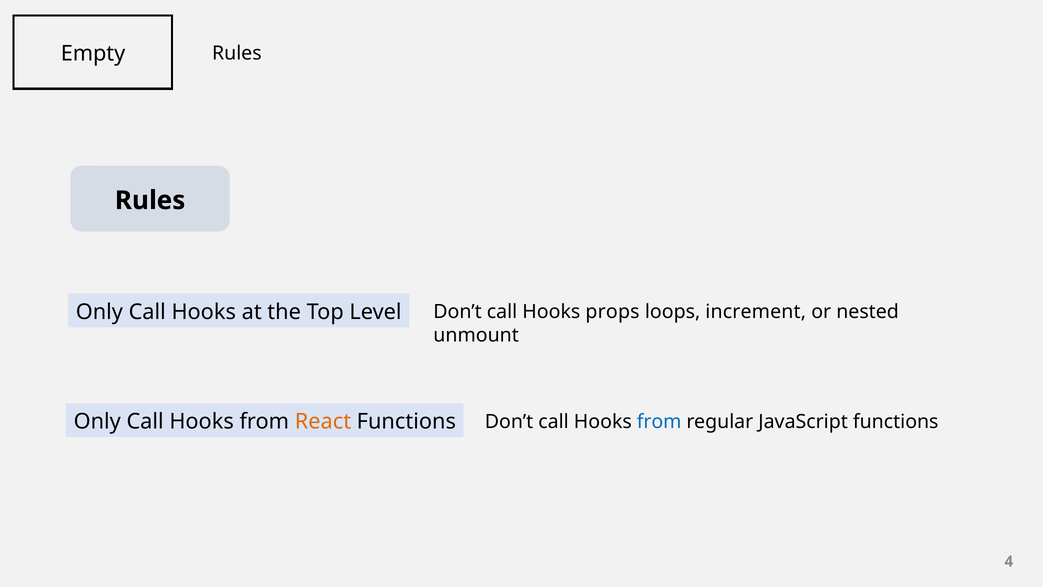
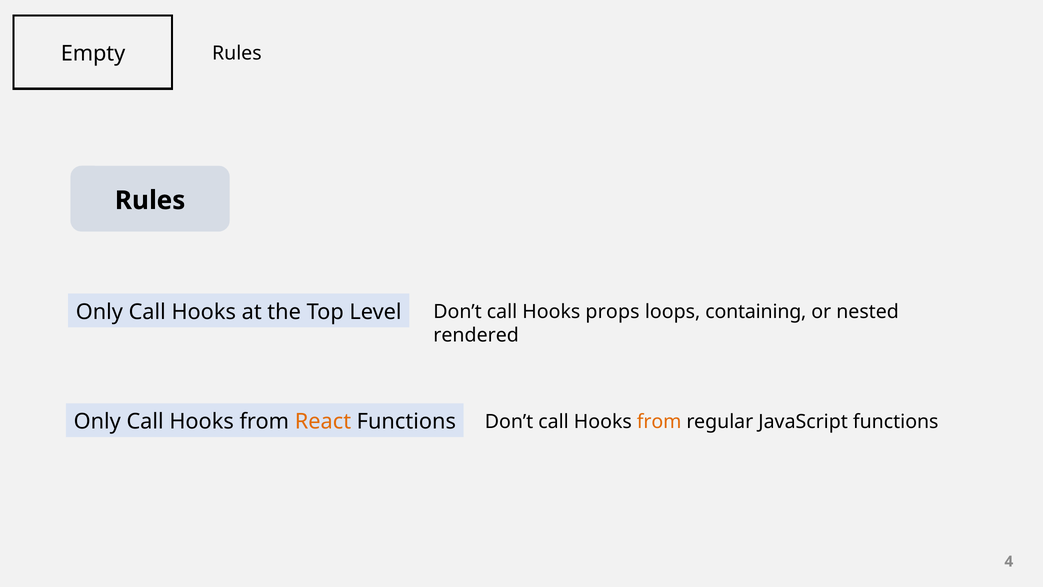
increment: increment -> containing (756, 312)
unmount: unmount -> rendered (476, 335)
from colour: blue -> orange (659, 421)
